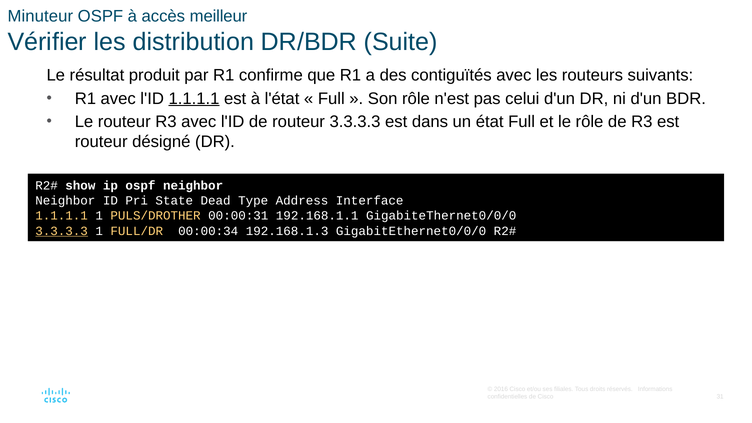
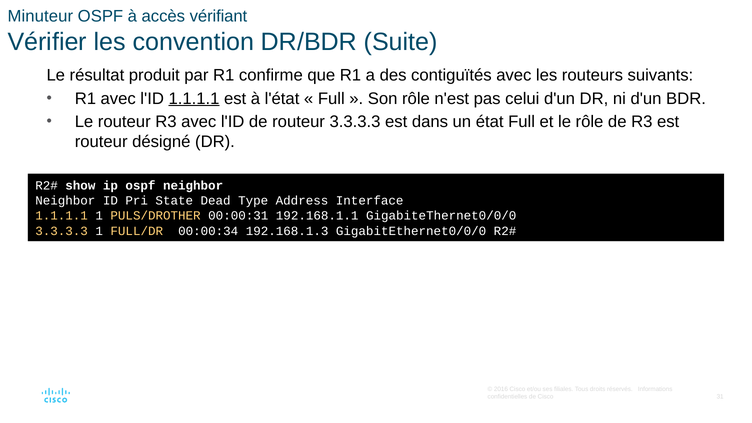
meilleur: meilleur -> vérifiant (218, 16)
distribution: distribution -> convention (193, 42)
3.3.3.3 underline: present -> none (62, 231)
